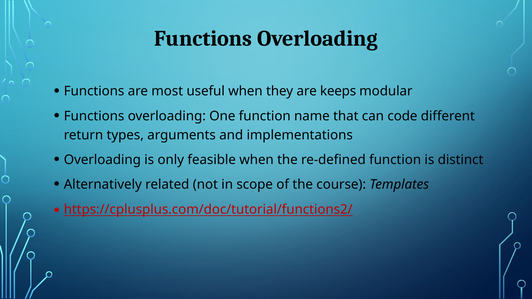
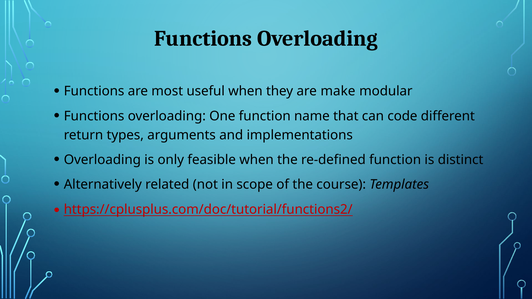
keeps: keeps -> make (338, 91)
